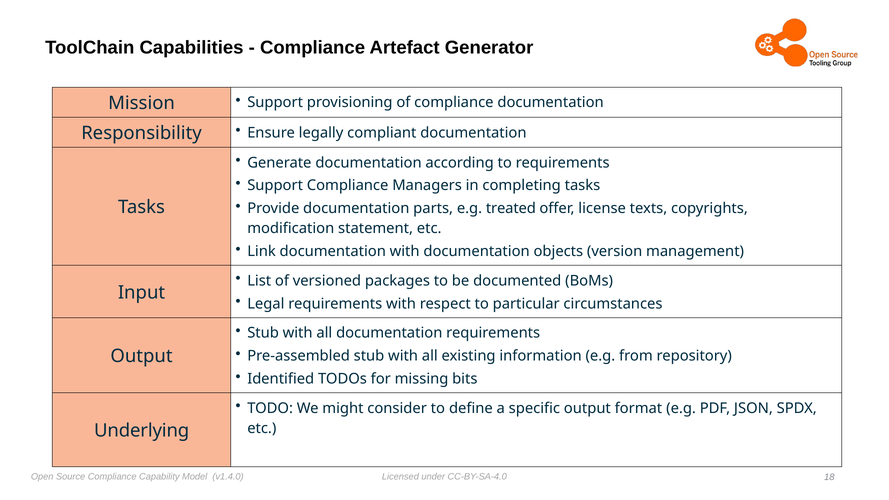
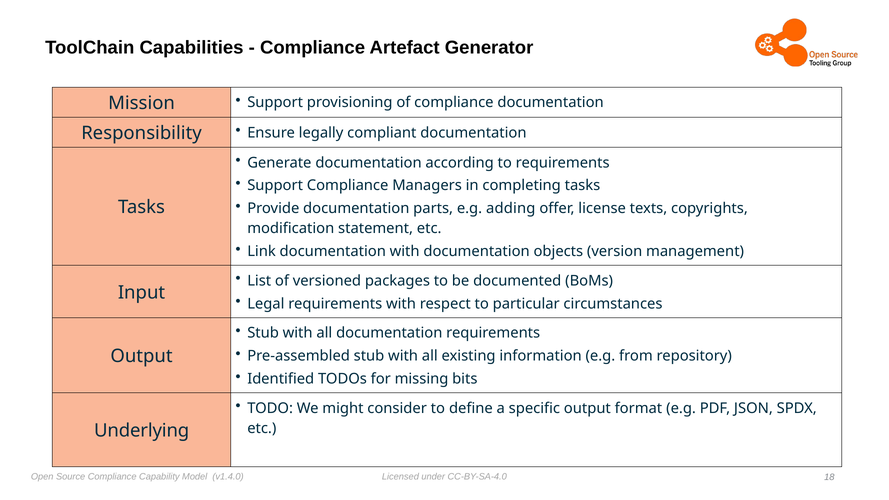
treated: treated -> adding (511, 208)
